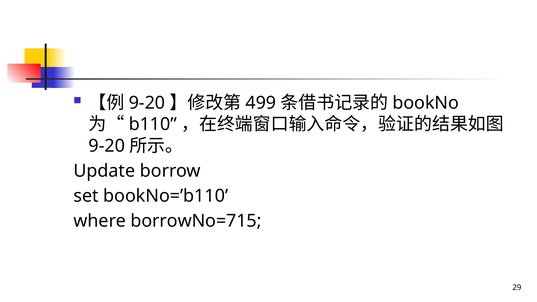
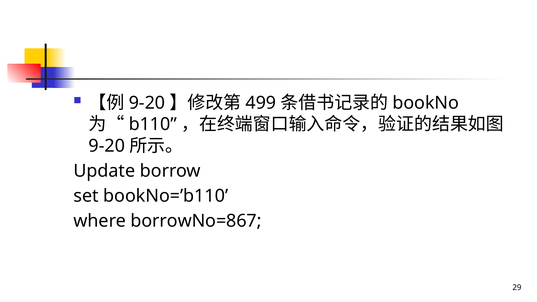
borrowNo=715: borrowNo=715 -> borrowNo=867 (196, 221)
